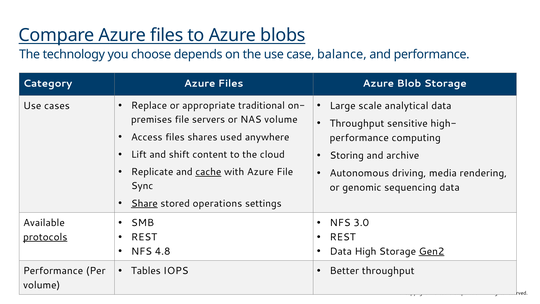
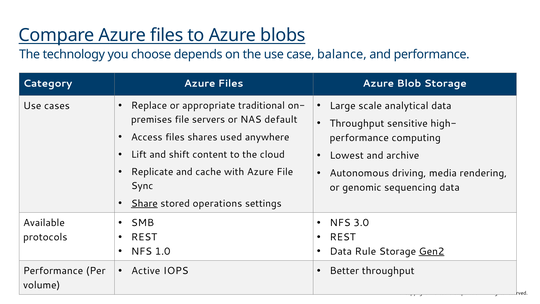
NAS volume: volume -> default (281, 120)
Storing: Storing -> Lowest (347, 155)
cache underline: present -> none (208, 172)
protocols underline: present -> none (45, 237)
4.8: 4.8 -> 1.0 (163, 251)
High: High -> Rule (365, 251)
Tables: Tables -> Active (146, 271)
